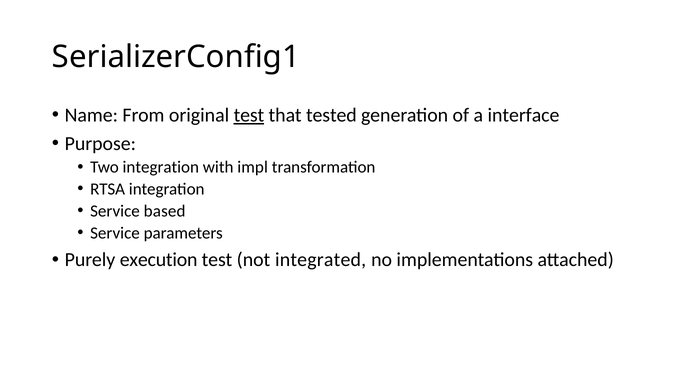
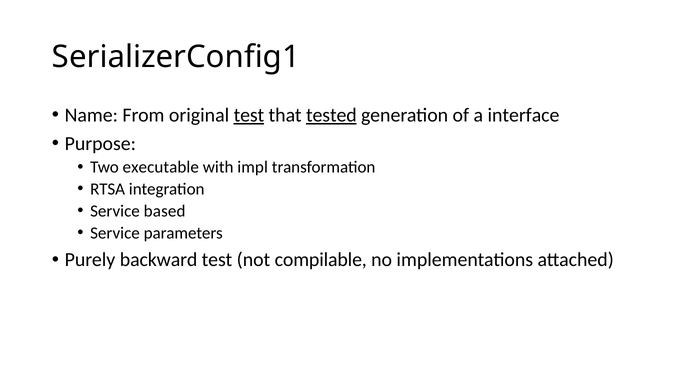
tested underline: none -> present (331, 115)
Two integration: integration -> executable (161, 167)
execution: execution -> backward (159, 260)
integrated: integrated -> compilable (321, 260)
